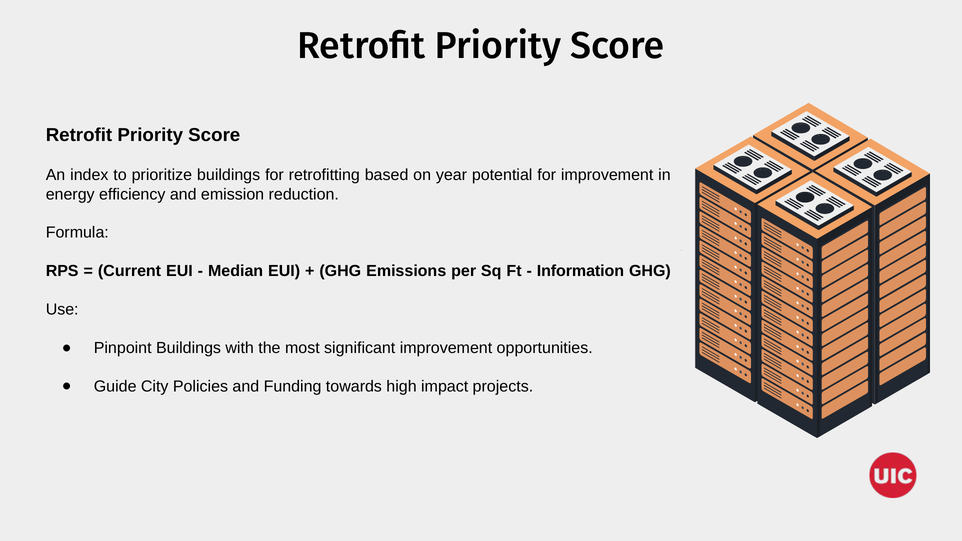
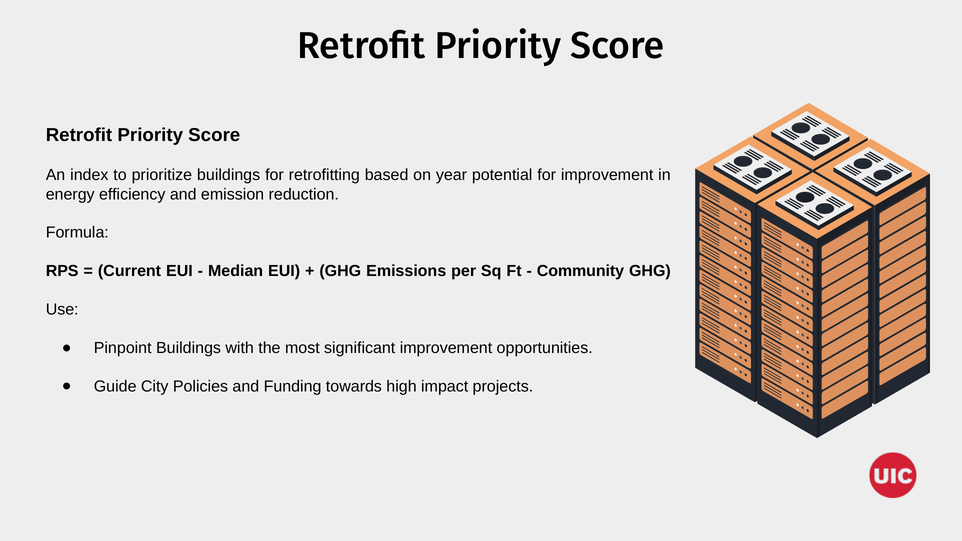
Information: Information -> Community (580, 271)
